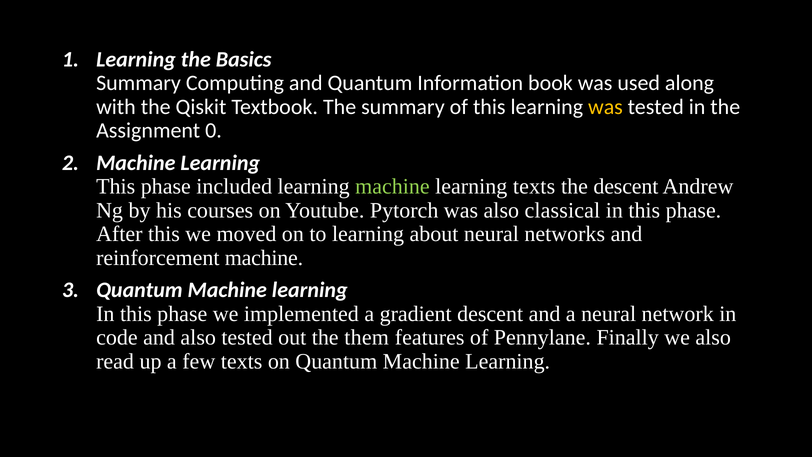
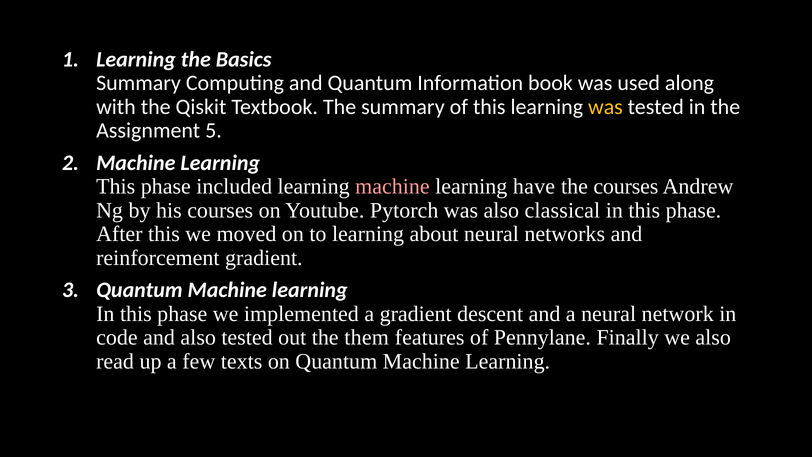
0: 0 -> 5 (214, 131)
machine colour: light green -> pink (392, 186)
learning texts: texts -> have (534, 186)
the descent: descent -> courses (626, 186)
reinforcement machine: machine -> gradient (264, 258)
